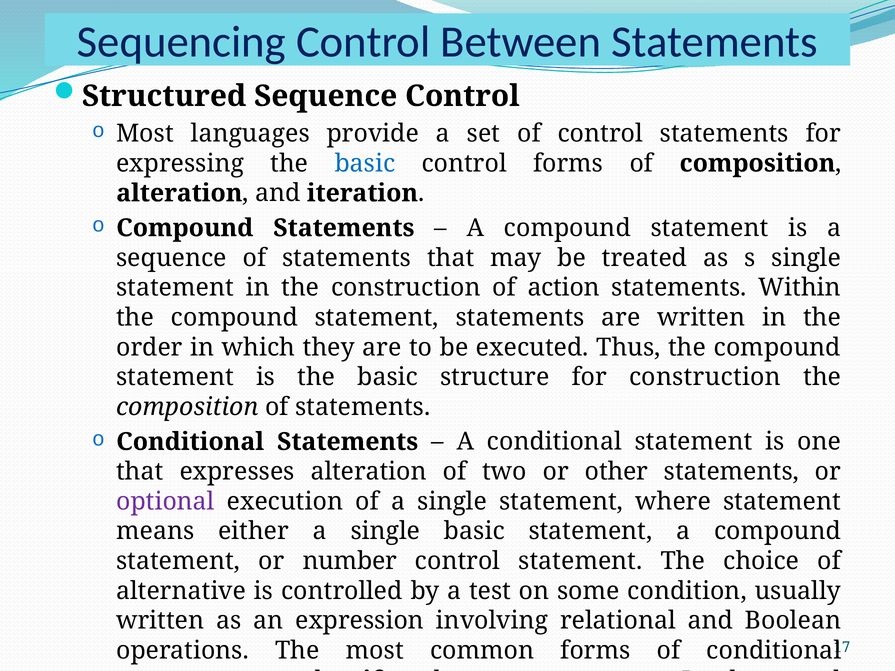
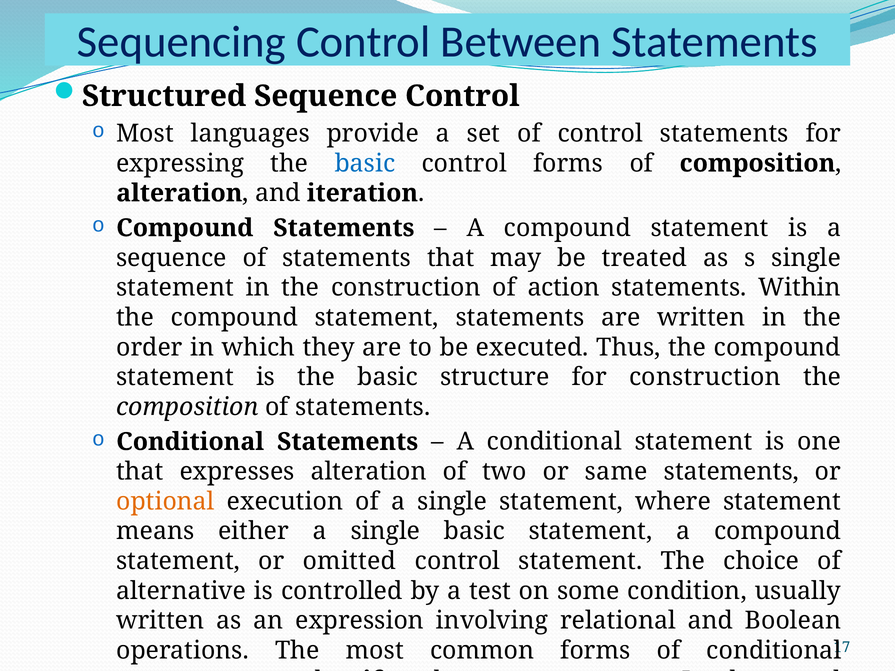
other: other -> same (616, 472)
optional colour: purple -> orange (165, 502)
number: number -> omitted (350, 561)
